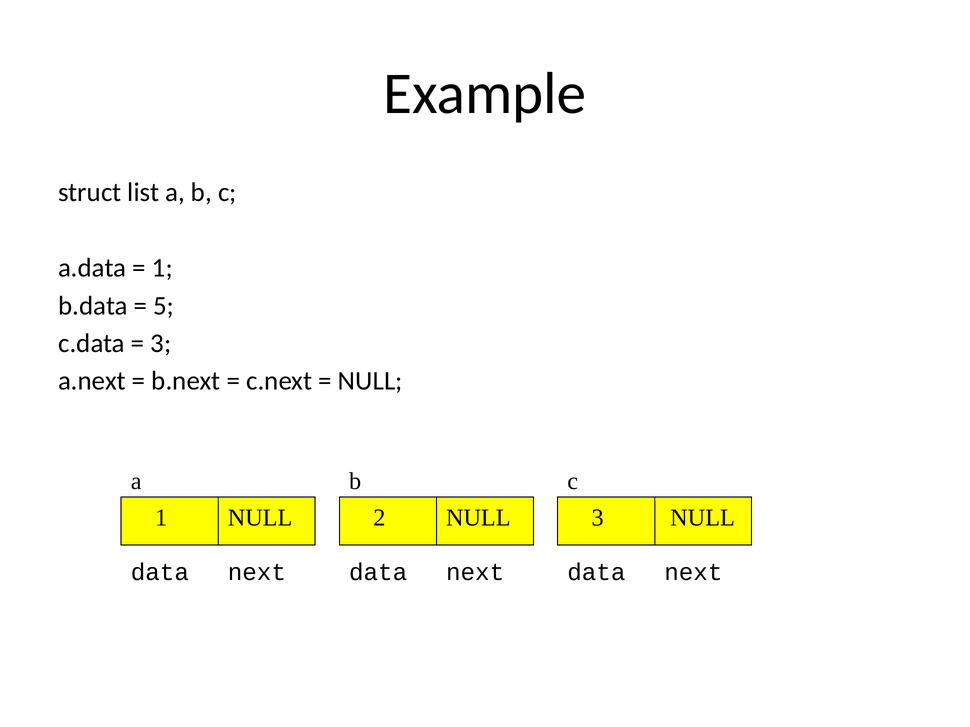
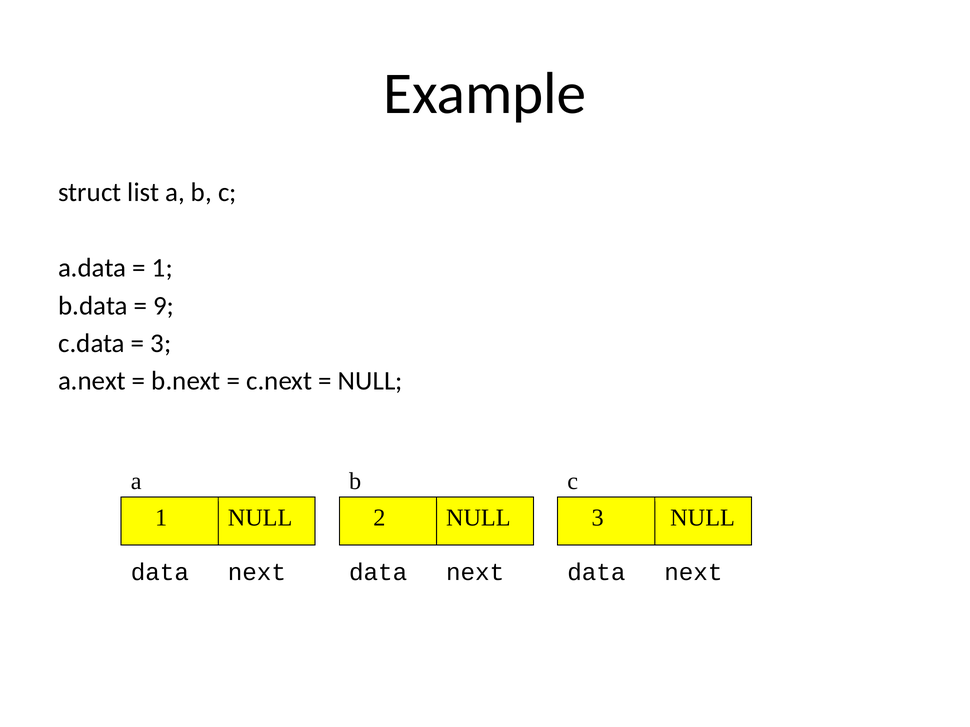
5: 5 -> 9 (164, 306)
